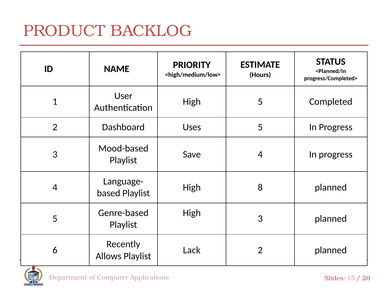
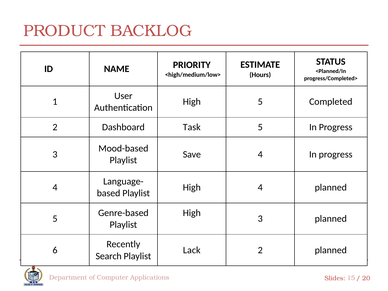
Uses: Uses -> Task (192, 127)
High 8: 8 -> 4 (260, 187)
Allows: Allows -> Search (109, 256)
